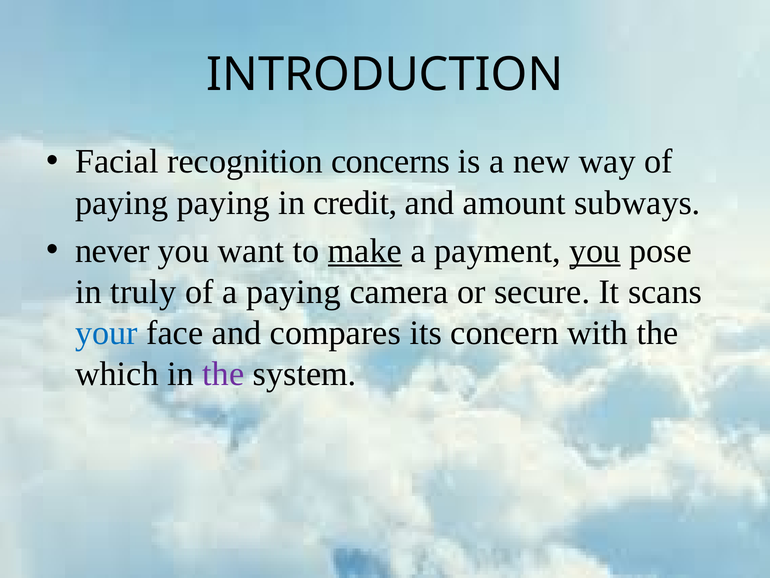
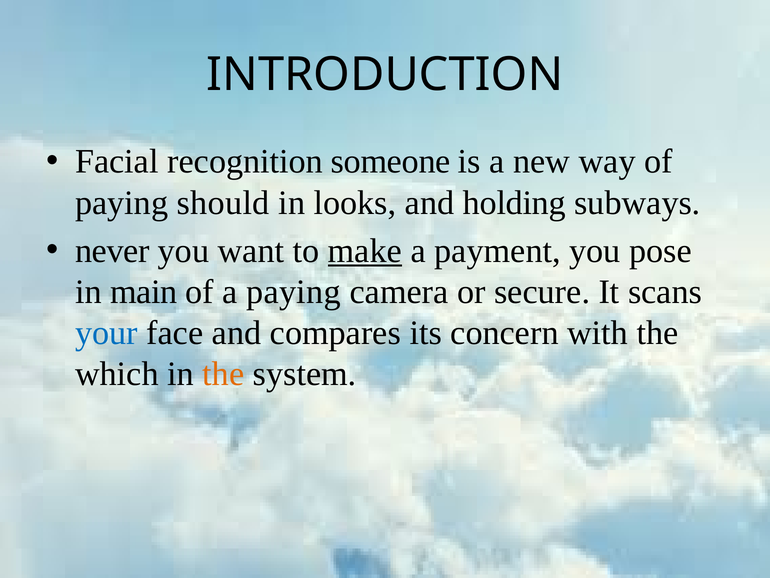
concerns: concerns -> someone (391, 162)
paying paying: paying -> should (223, 203)
credit: credit -> looks (355, 203)
amount: amount -> holding (514, 203)
you underline: present -> none (595, 251)
truly: truly -> main (144, 292)
the colour: purple -> orange (223, 374)
